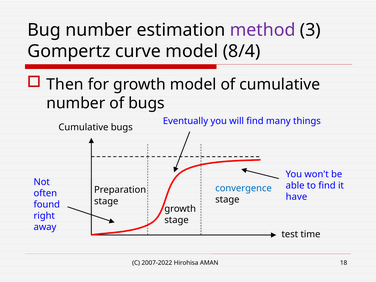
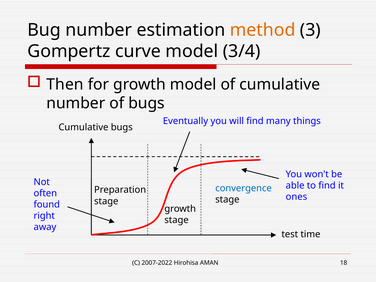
method colour: purple -> orange (263, 30)
8/4: 8/4 -> 3/4 (242, 51)
have: have -> ones (296, 197)
